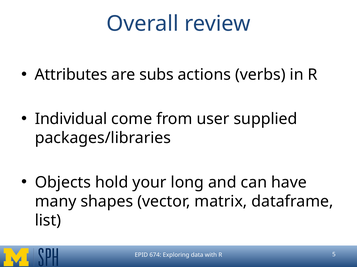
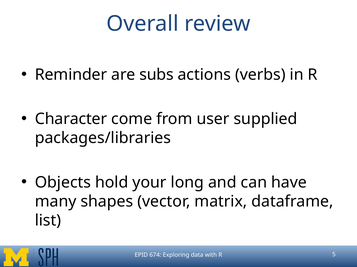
Attributes: Attributes -> Reminder (71, 75)
Individual: Individual -> Character (71, 119)
